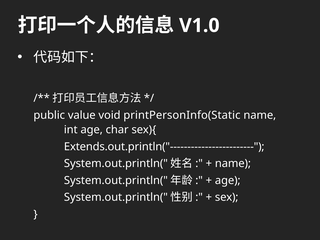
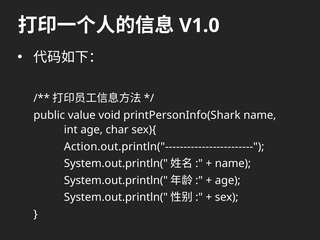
printPersonInfo(Static: printPersonInfo(Static -> printPersonInfo(Shark (182, 115)
Extends.out.println("------------------------: Extends.out.println("------------------------ -> Action.out.println("------------------------ (164, 147)
